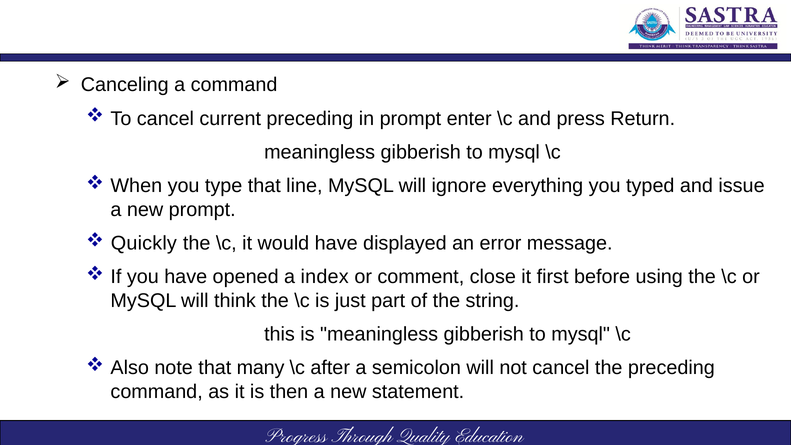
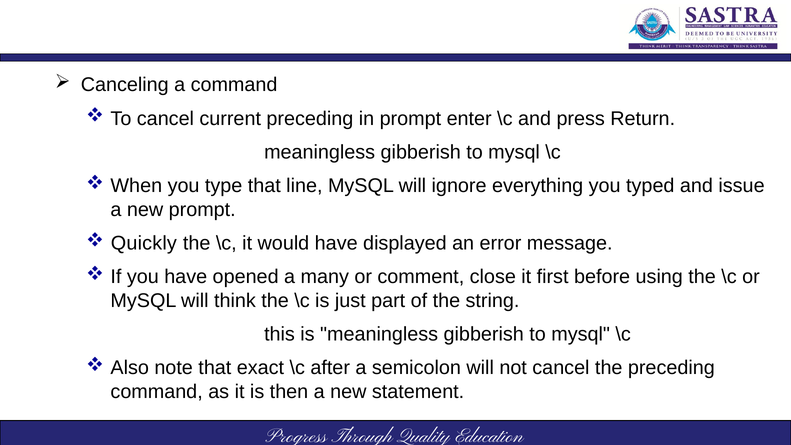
index: index -> many (325, 277)
many: many -> exact (260, 368)
